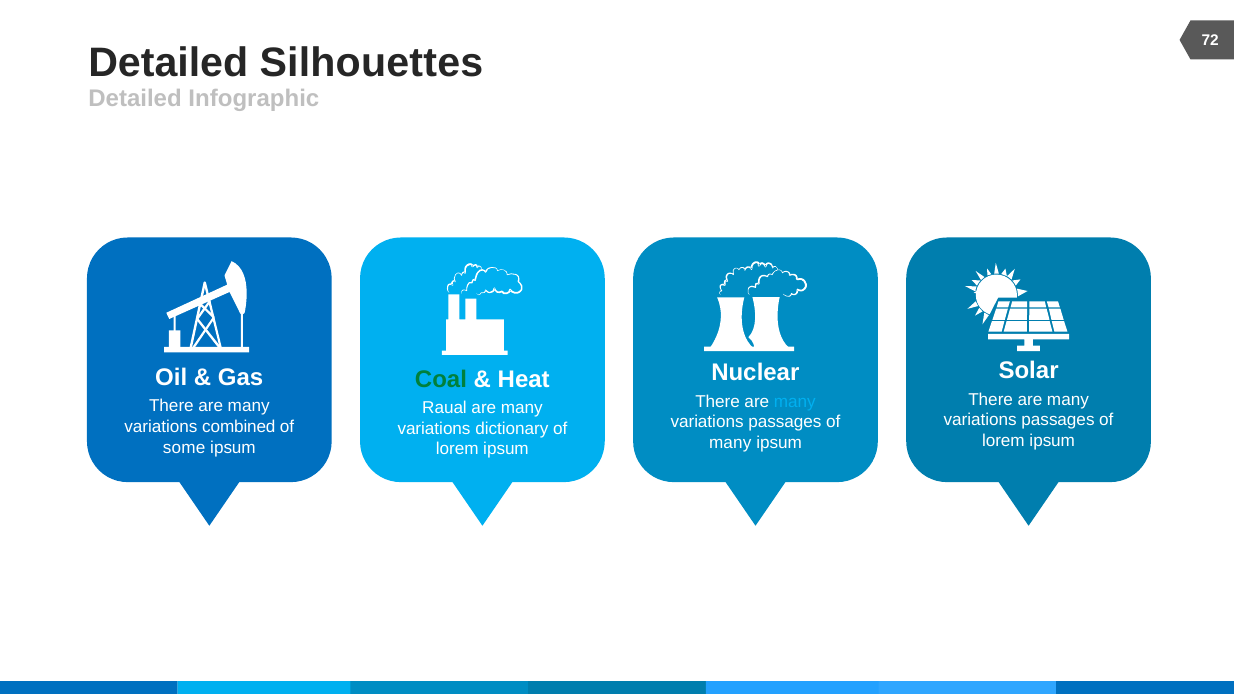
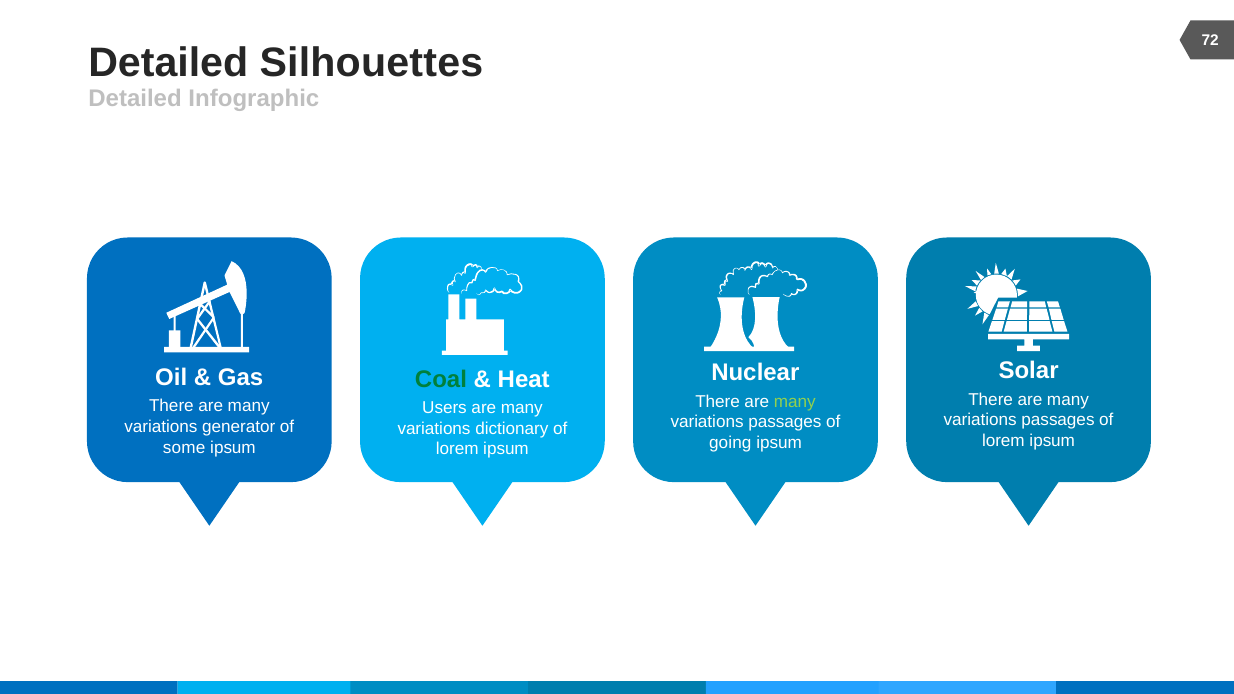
many colour: light blue -> light green (795, 402)
Raual: Raual -> Users (445, 408)
combined: combined -> generator (239, 427)
many: many -> going (730, 443)
